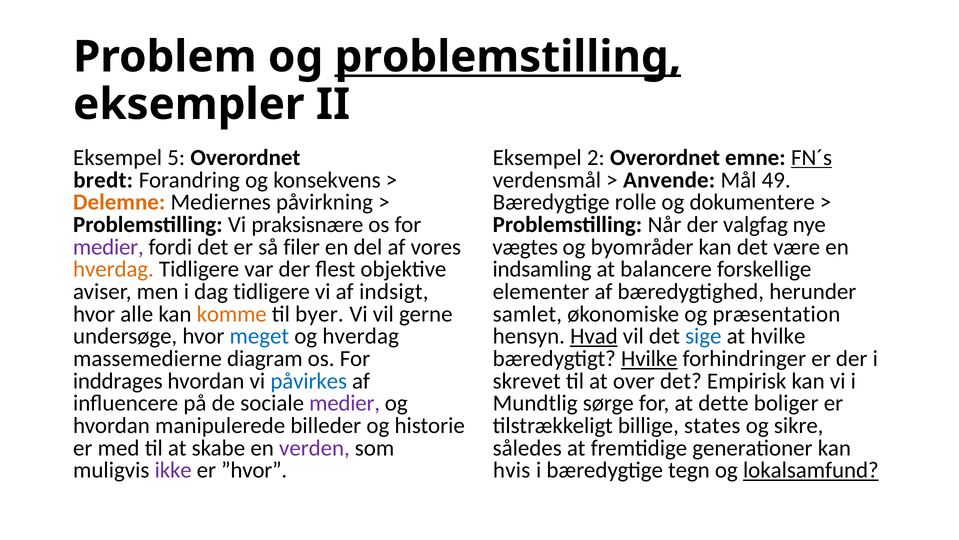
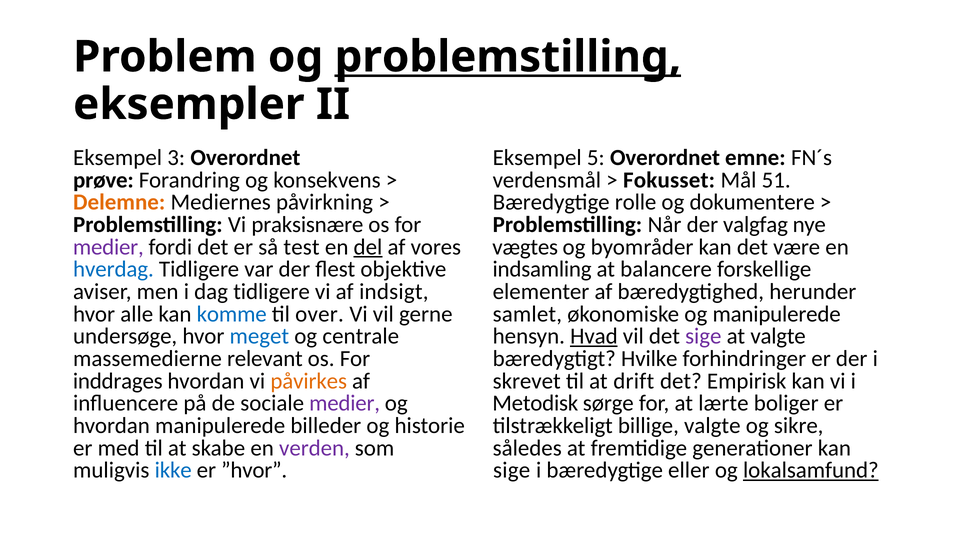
5: 5 -> 3 (176, 157)
2: 2 -> 5 (596, 157)
FN´s underline: present -> none (812, 157)
bredt: bredt -> prøve (103, 180)
Anvende: Anvende -> Fokusset (669, 180)
49: 49 -> 51 (776, 180)
filer: filer -> test (302, 247)
del underline: none -> present (368, 247)
hverdag colour: orange -> blue (113, 269)
komme colour: orange -> blue (232, 314)
byer: byer -> over (320, 314)
og præsentation: præsentation -> manipulerede (777, 314)
og hverdag: hverdag -> centrale (361, 336)
sige colour: blue -> purple (703, 336)
at hvilke: hvilke -> valgte (778, 336)
diagram: diagram -> relevant (265, 358)
Hvilke underline: present -> none (649, 358)
påvirkes colour: blue -> orange (309, 381)
over: over -> drift (634, 381)
Mundtlig: Mundtlig -> Metodisk (535, 403)
dette: dette -> lærte (723, 403)
billige states: states -> valgte (712, 425)
ikke colour: purple -> blue (173, 470)
hvis: hvis -> sige (512, 470)
tegn: tegn -> eller (689, 470)
